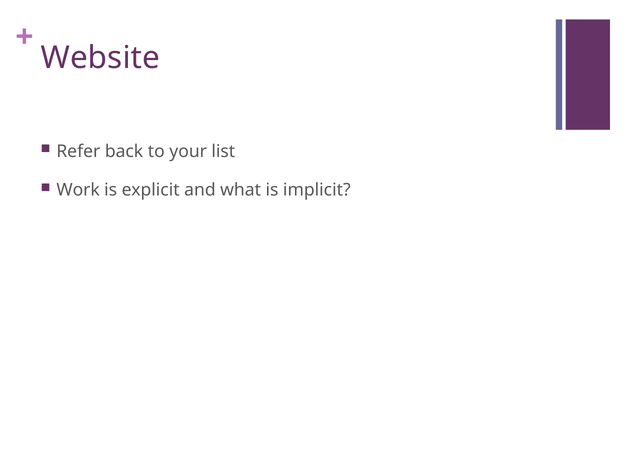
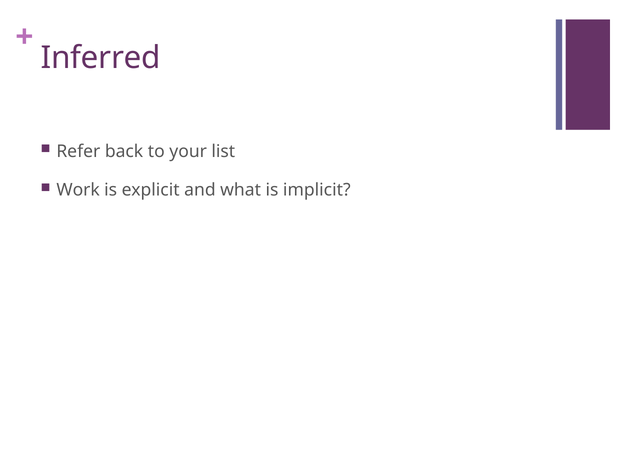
Website: Website -> Inferred (101, 58)
